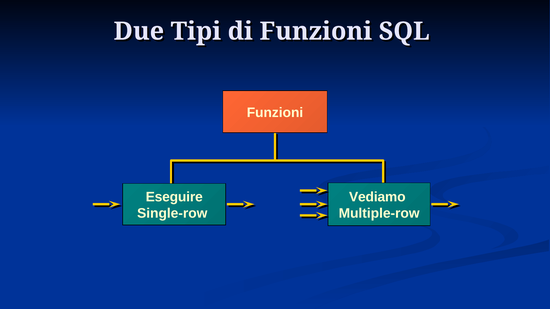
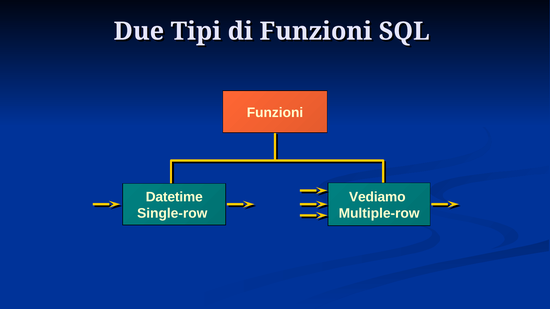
Eseguire: Eseguire -> Datetime (174, 197)
